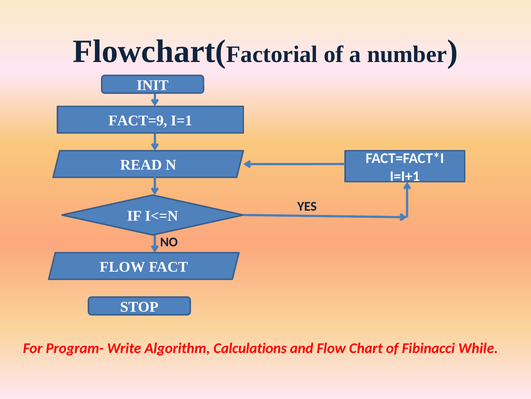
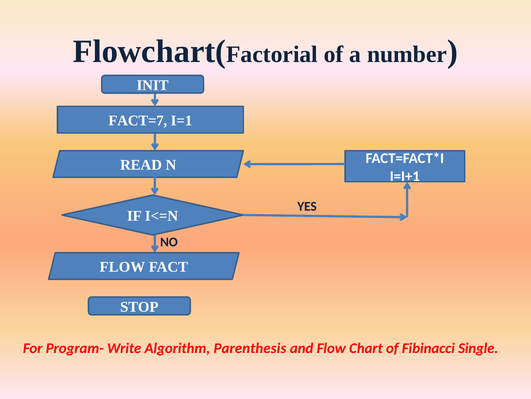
FACT=9: FACT=9 -> FACT=7 (138, 120)
Calculations: Calculations -> Parenthesis (250, 348)
While: While -> Single (478, 348)
